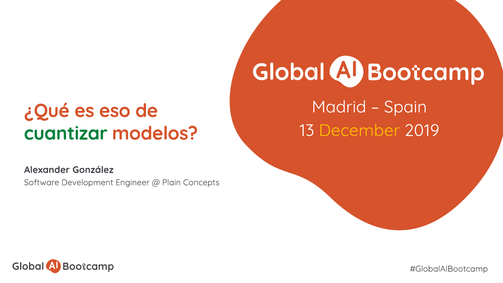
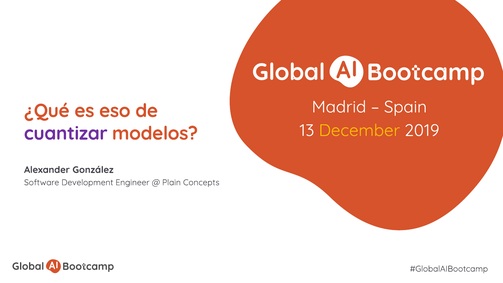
cuantizar colour: green -> purple (66, 133)
